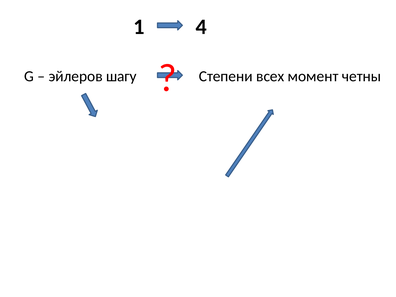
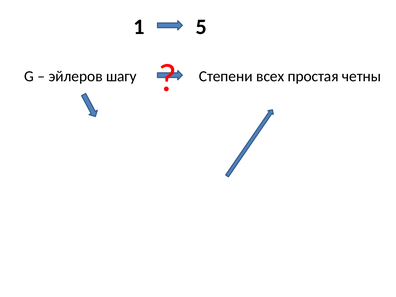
4: 4 -> 5 (201, 27)
момент: момент -> простая (313, 76)
